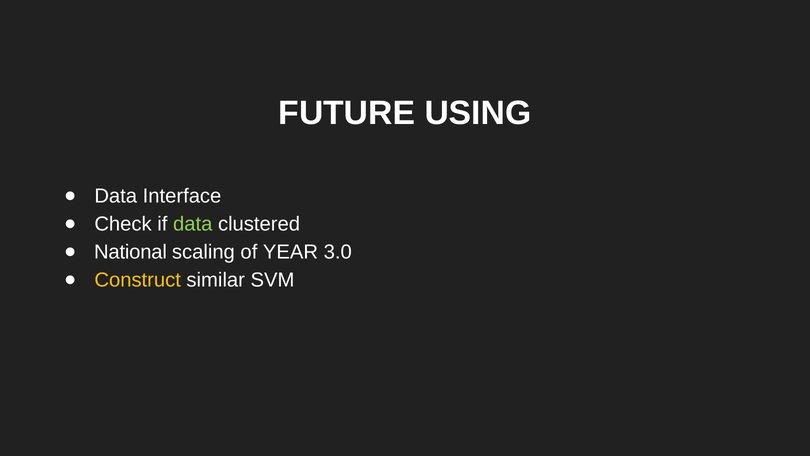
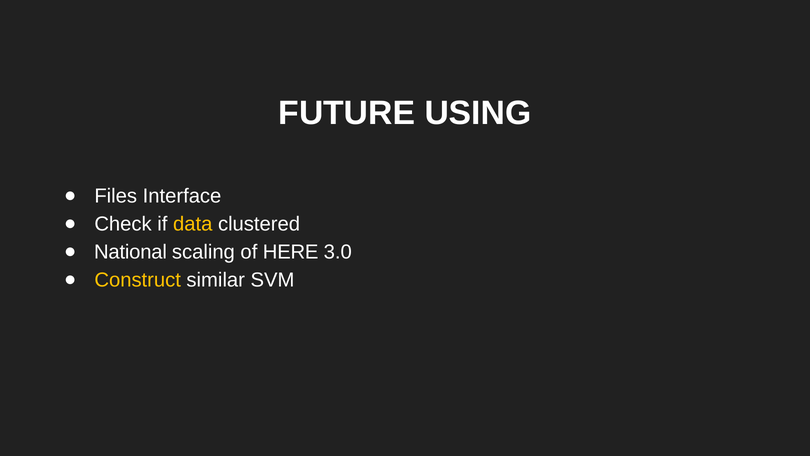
Data: Data -> Files (116, 196)
data colour: light green -> yellow (193, 224)
YEAR: YEAR -> HERE (291, 252)
